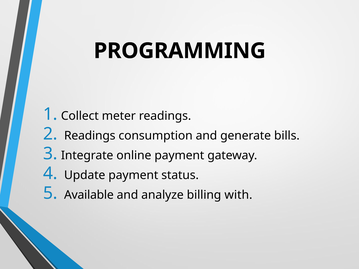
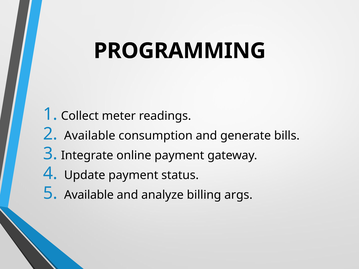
Readings: Readings -> Available (90, 136)
with: with -> args (238, 195)
